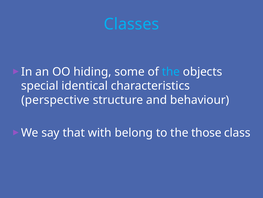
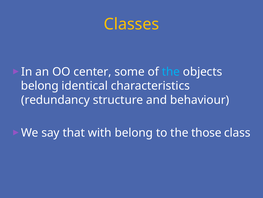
Classes colour: light blue -> yellow (131, 24)
hiding: hiding -> center (92, 72)
special: special -> belong (40, 86)
perspective: perspective -> redundancy (56, 100)
